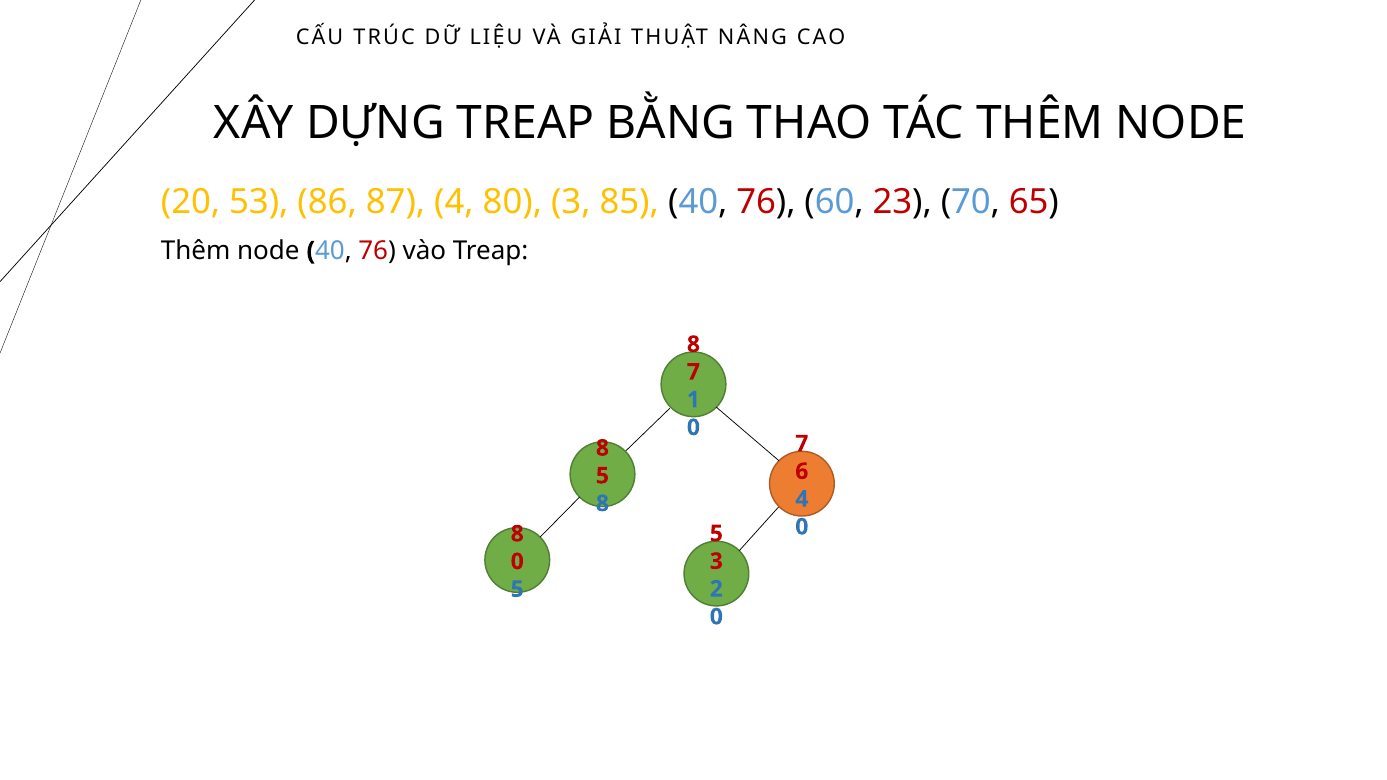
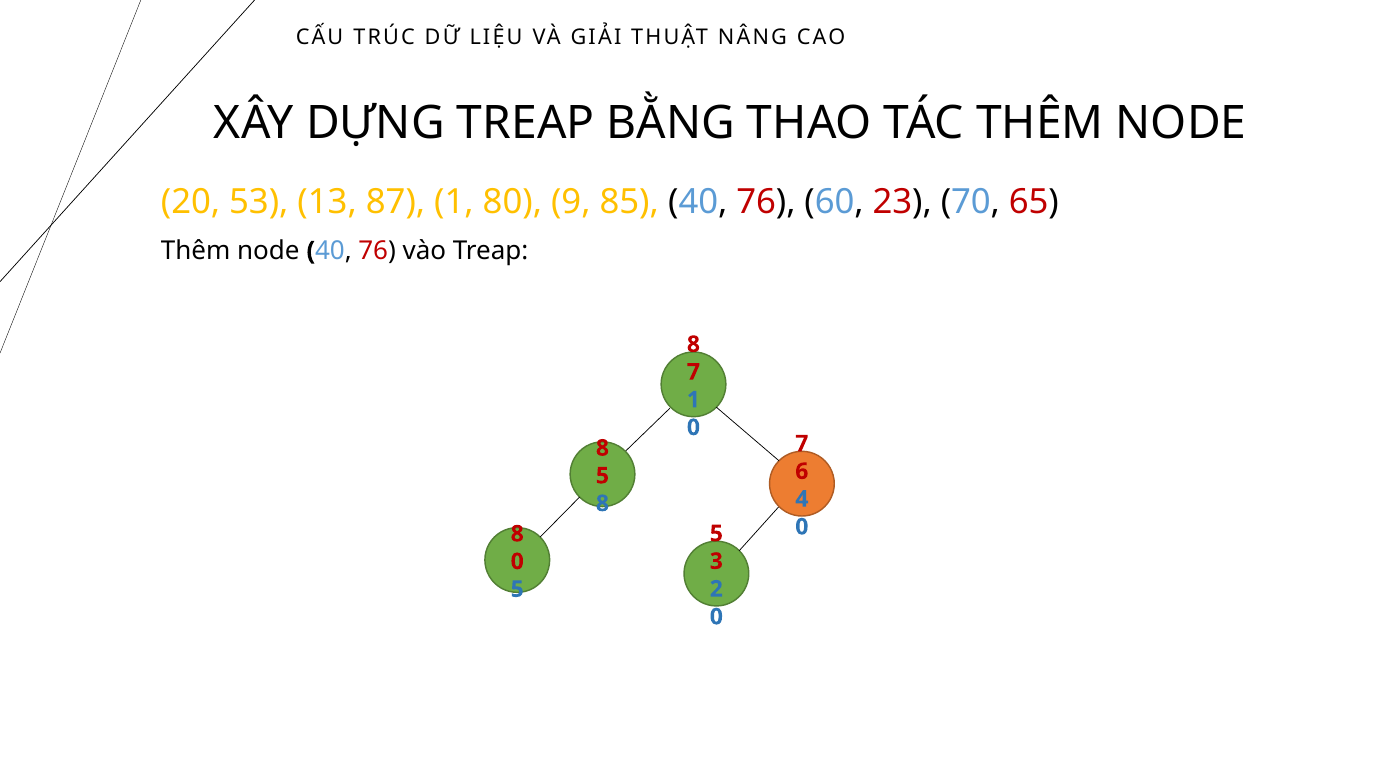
86: 86 -> 13 (327, 202)
87 4: 4 -> 1 (454, 202)
80 3: 3 -> 9 (571, 202)
